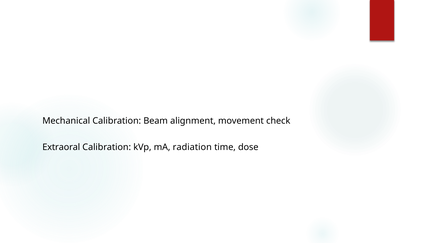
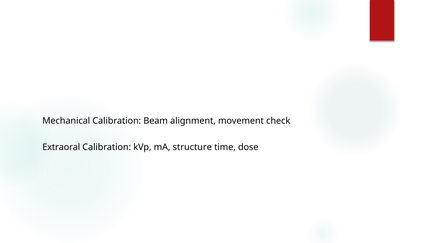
radiation: radiation -> structure (192, 147)
